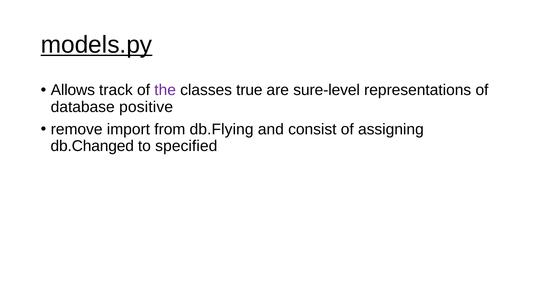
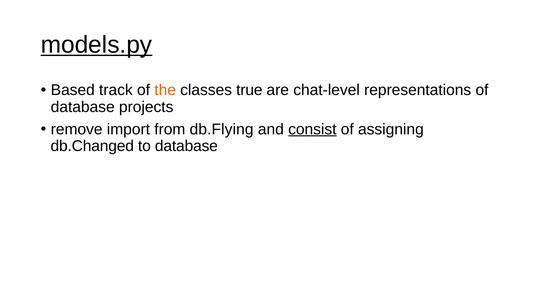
Allows: Allows -> Based (73, 90)
the colour: purple -> orange (165, 90)
sure-level: sure-level -> chat-level (327, 90)
positive: positive -> projects (146, 107)
consist underline: none -> present (312, 129)
to specified: specified -> database (186, 146)
